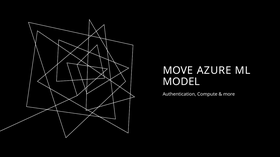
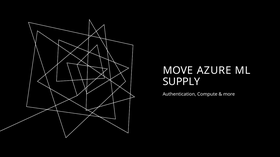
MODEL: MODEL -> SUPPLY (181, 82)
